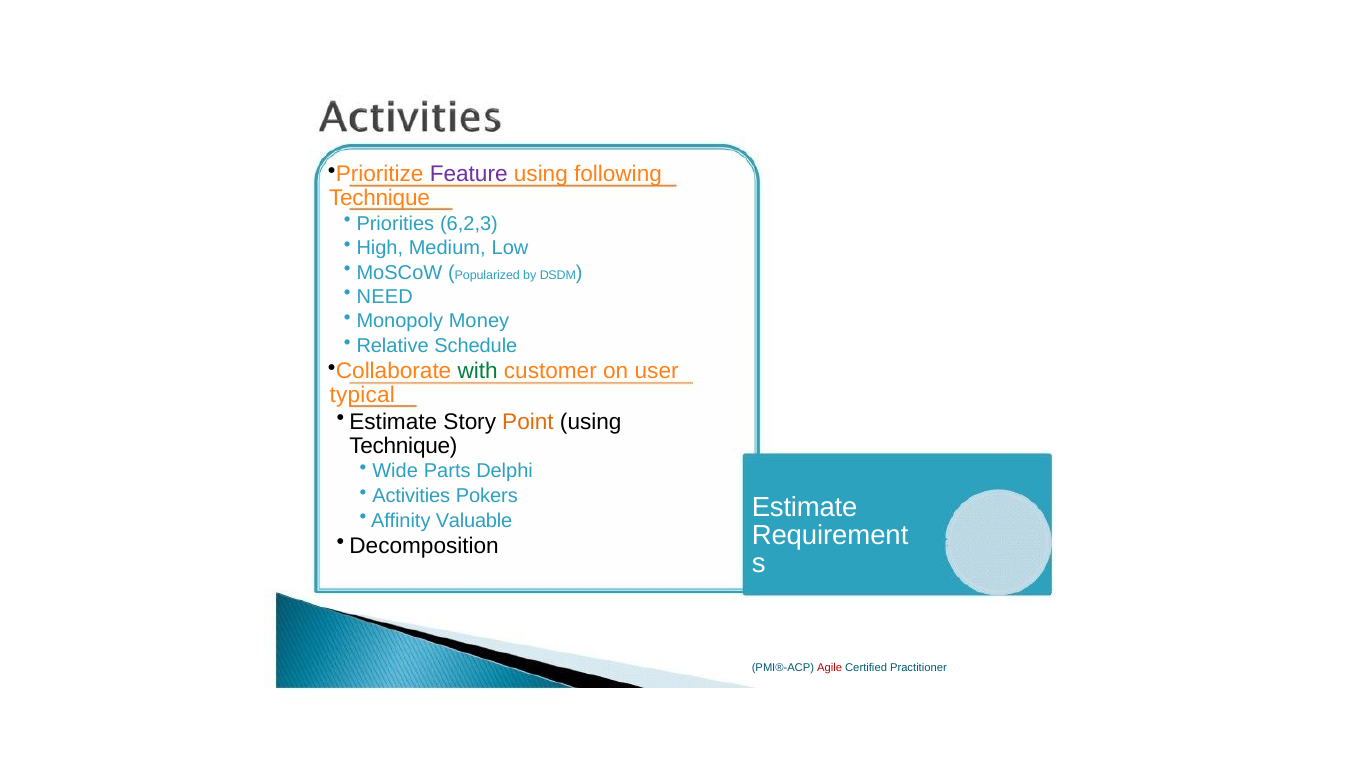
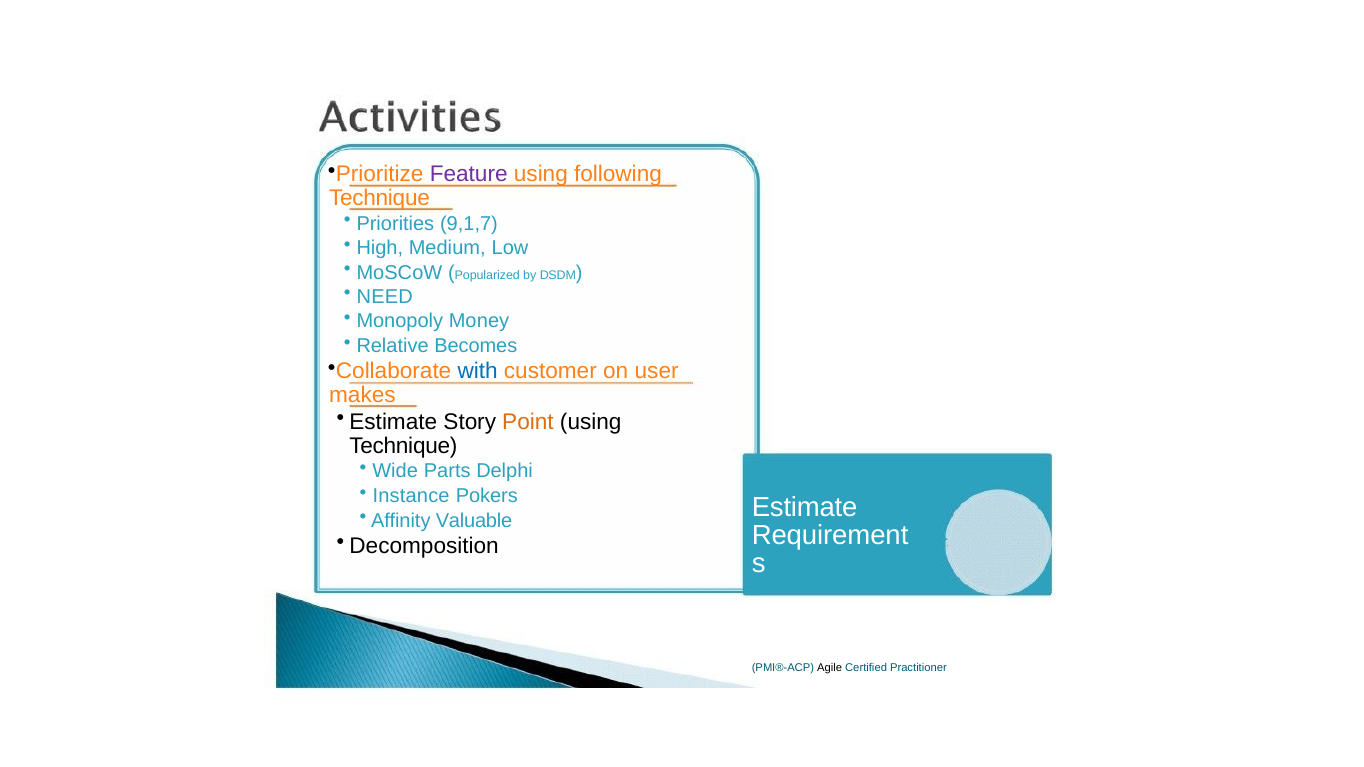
6,2,3: 6,2,3 -> 9,1,7 (469, 223)
Schedule: Schedule -> Becomes (476, 346)
with colour: green -> blue (478, 371)
typical: typical -> makes (362, 395)
Activities: Activities -> Instance (411, 496)
Agile colour: red -> black (830, 668)
